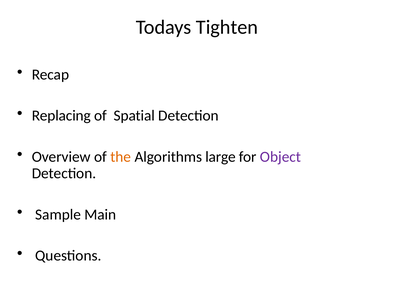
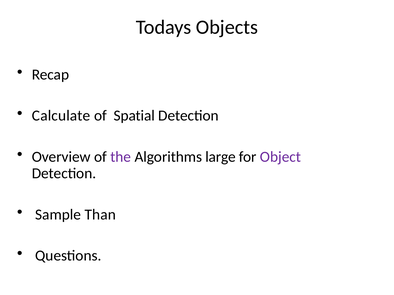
Tighten: Tighten -> Objects (227, 27)
Replacing: Replacing -> Calculate (61, 116)
the colour: orange -> purple (121, 157)
Main: Main -> Than (100, 215)
